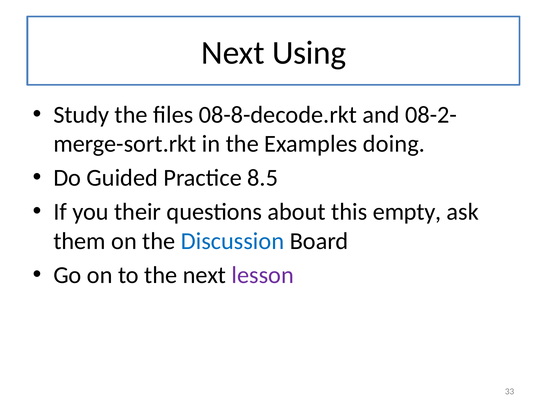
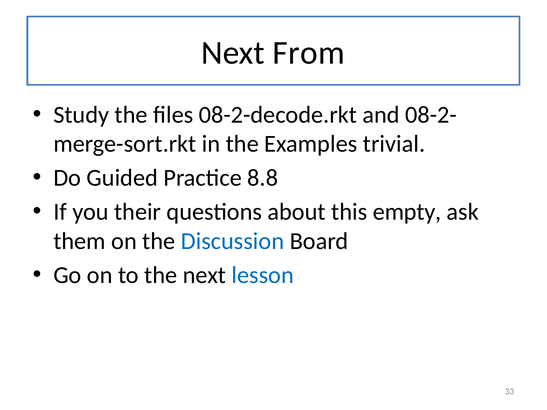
Using: Using -> From (309, 53)
08-8-decode.rkt: 08-8-decode.rkt -> 08-2-decode.rkt (278, 115)
doing: doing -> trivial (394, 144)
8.5: 8.5 -> 8.8 (263, 178)
lesson colour: purple -> blue (263, 275)
